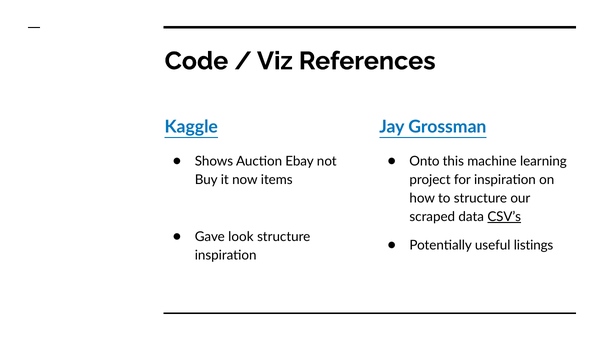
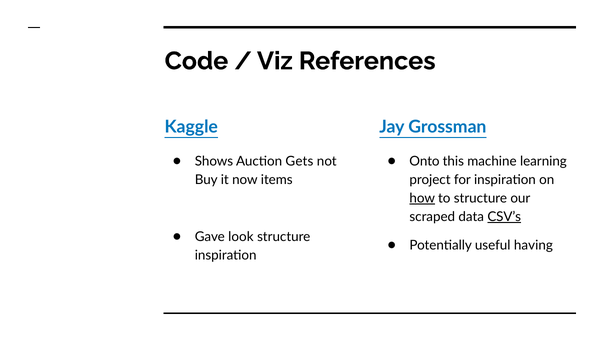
Ebay: Ebay -> Gets (299, 161)
how underline: none -> present (422, 198)
listings: listings -> having (533, 245)
